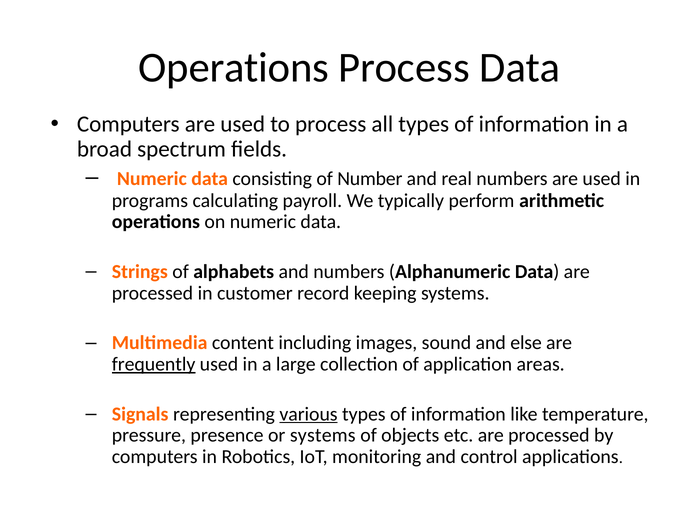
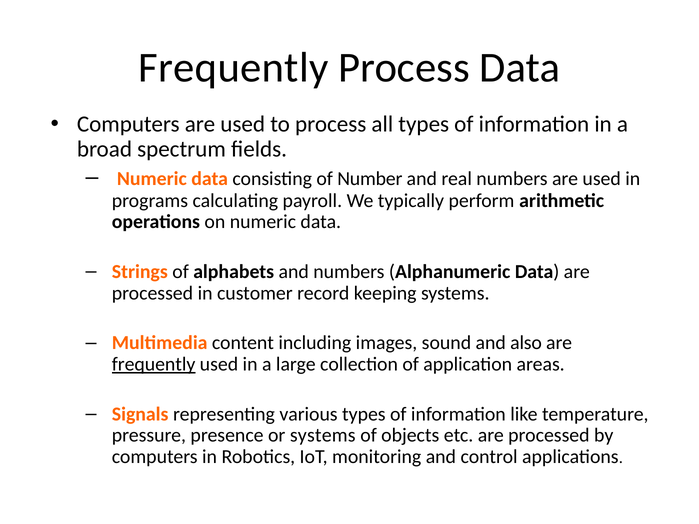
Operations: Operations -> Frequently (233, 68)
else: else -> also (526, 343)
various underline: present -> none (309, 414)
